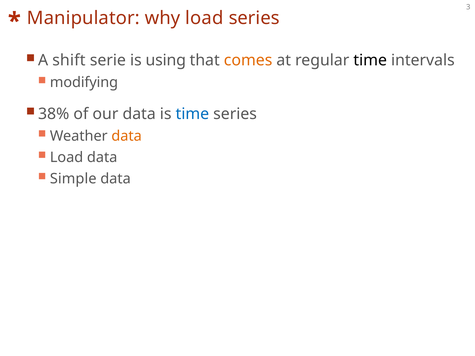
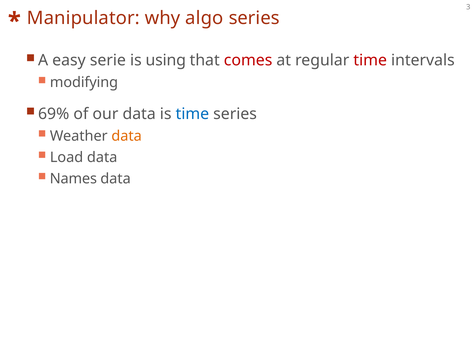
why load: load -> algo (204, 18)
shift: shift -> easy (69, 60)
comes colour: orange -> red (248, 60)
time colour: black -> red (370, 60)
38%: 38% -> 69% (54, 114)
Simple: Simple -> Names (73, 179)
